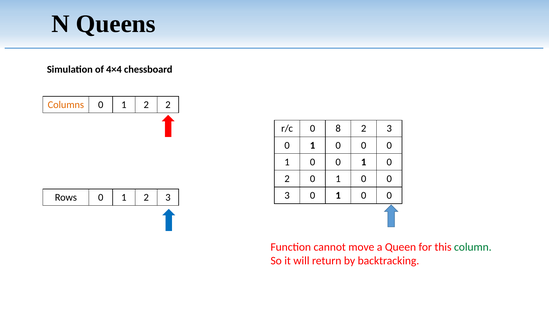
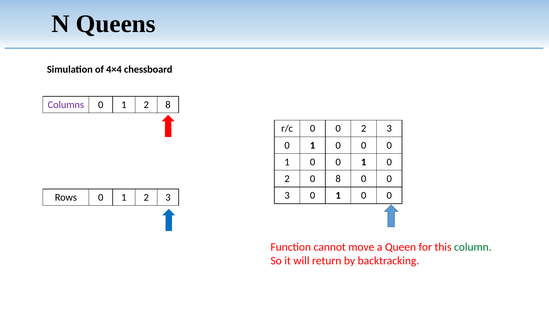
Columns colour: orange -> purple (66, 105)
2 2: 2 -> 8 (168, 105)
r/c 0 8: 8 -> 0 (338, 129)
2 0 1: 1 -> 8 (338, 179)
